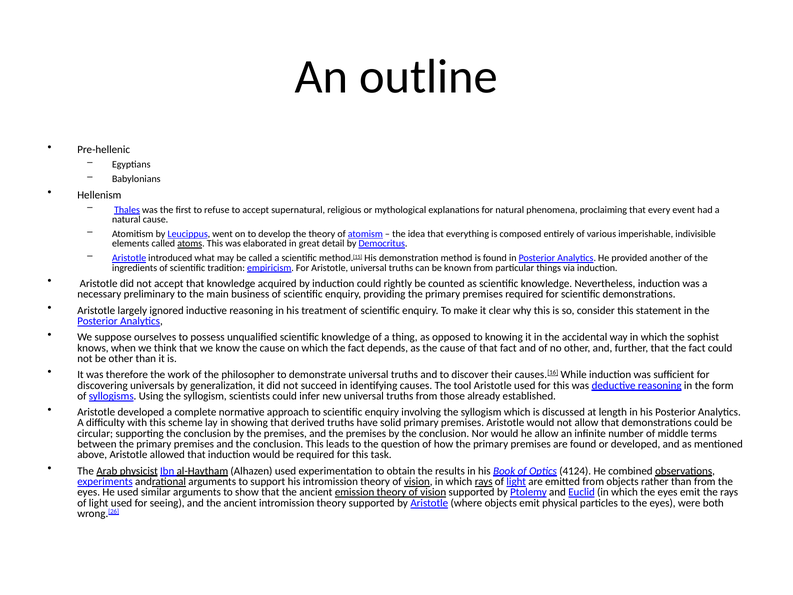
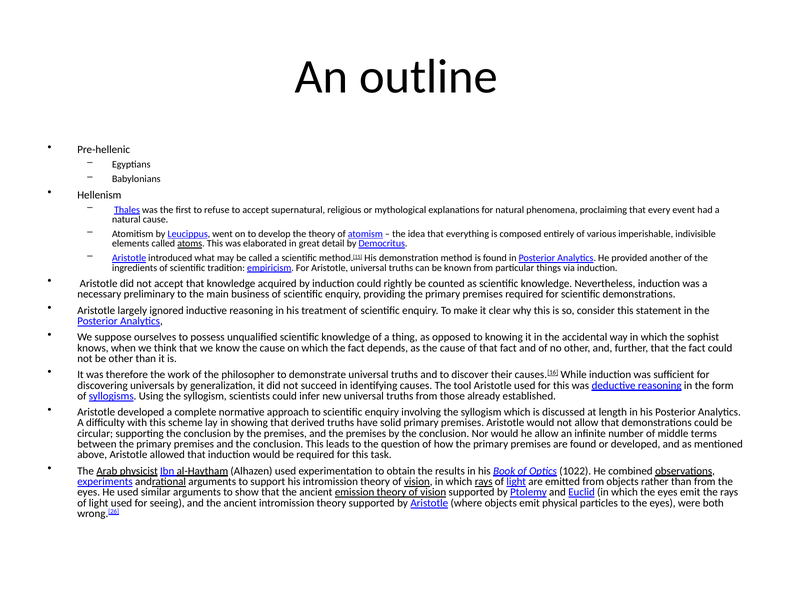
4124: 4124 -> 1022 (575, 471)
